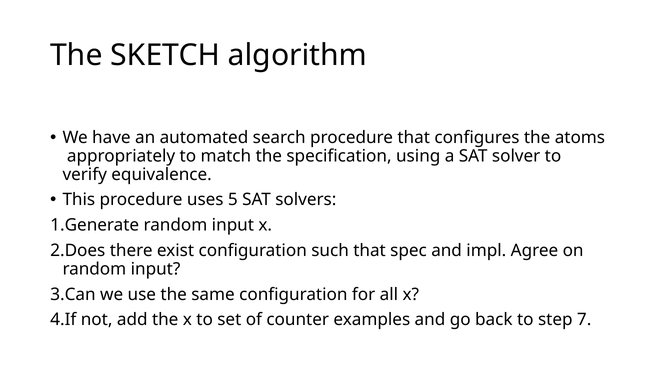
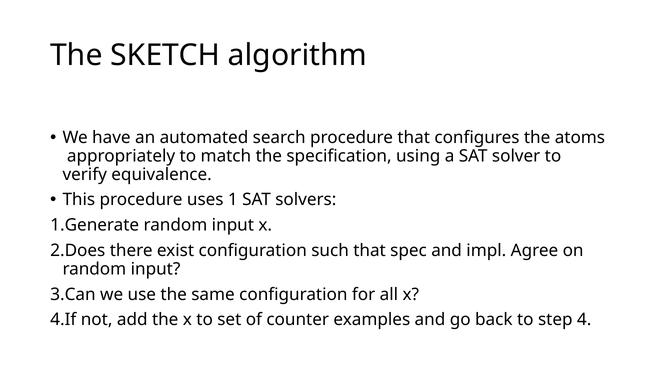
5: 5 -> 1 (233, 200)
7: 7 -> 4 (584, 320)
